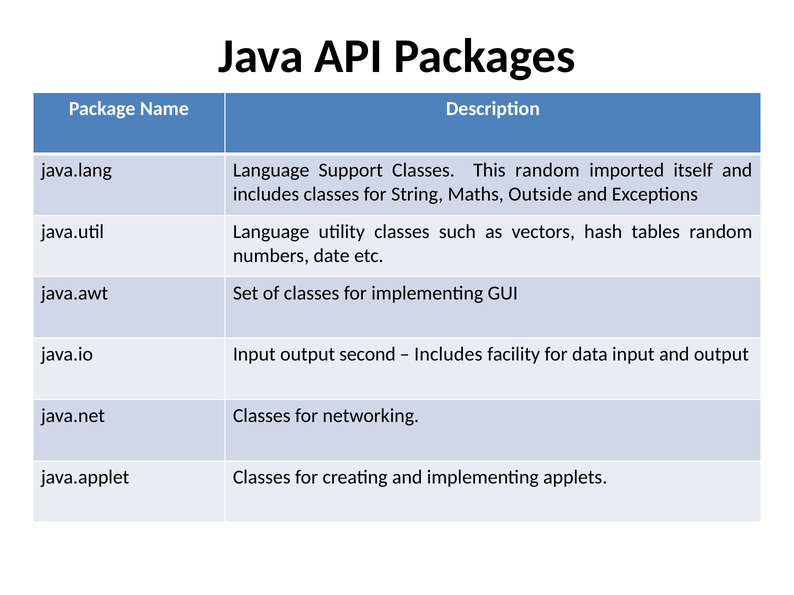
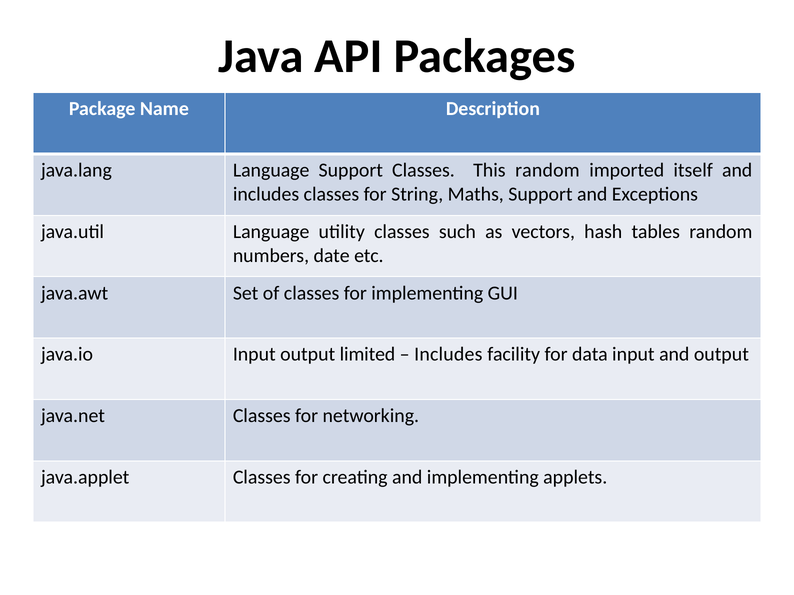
Maths Outside: Outside -> Support (540, 195)
second: second -> limited (367, 355)
